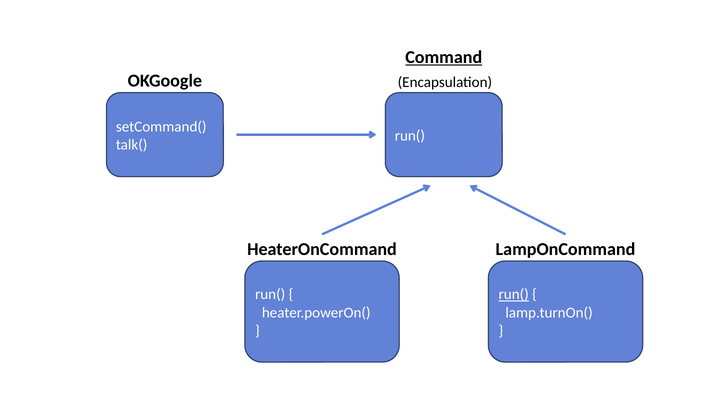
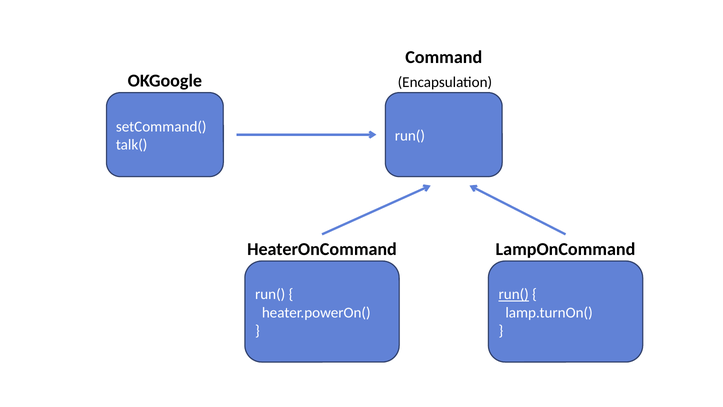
Command underline: present -> none (444, 57)
